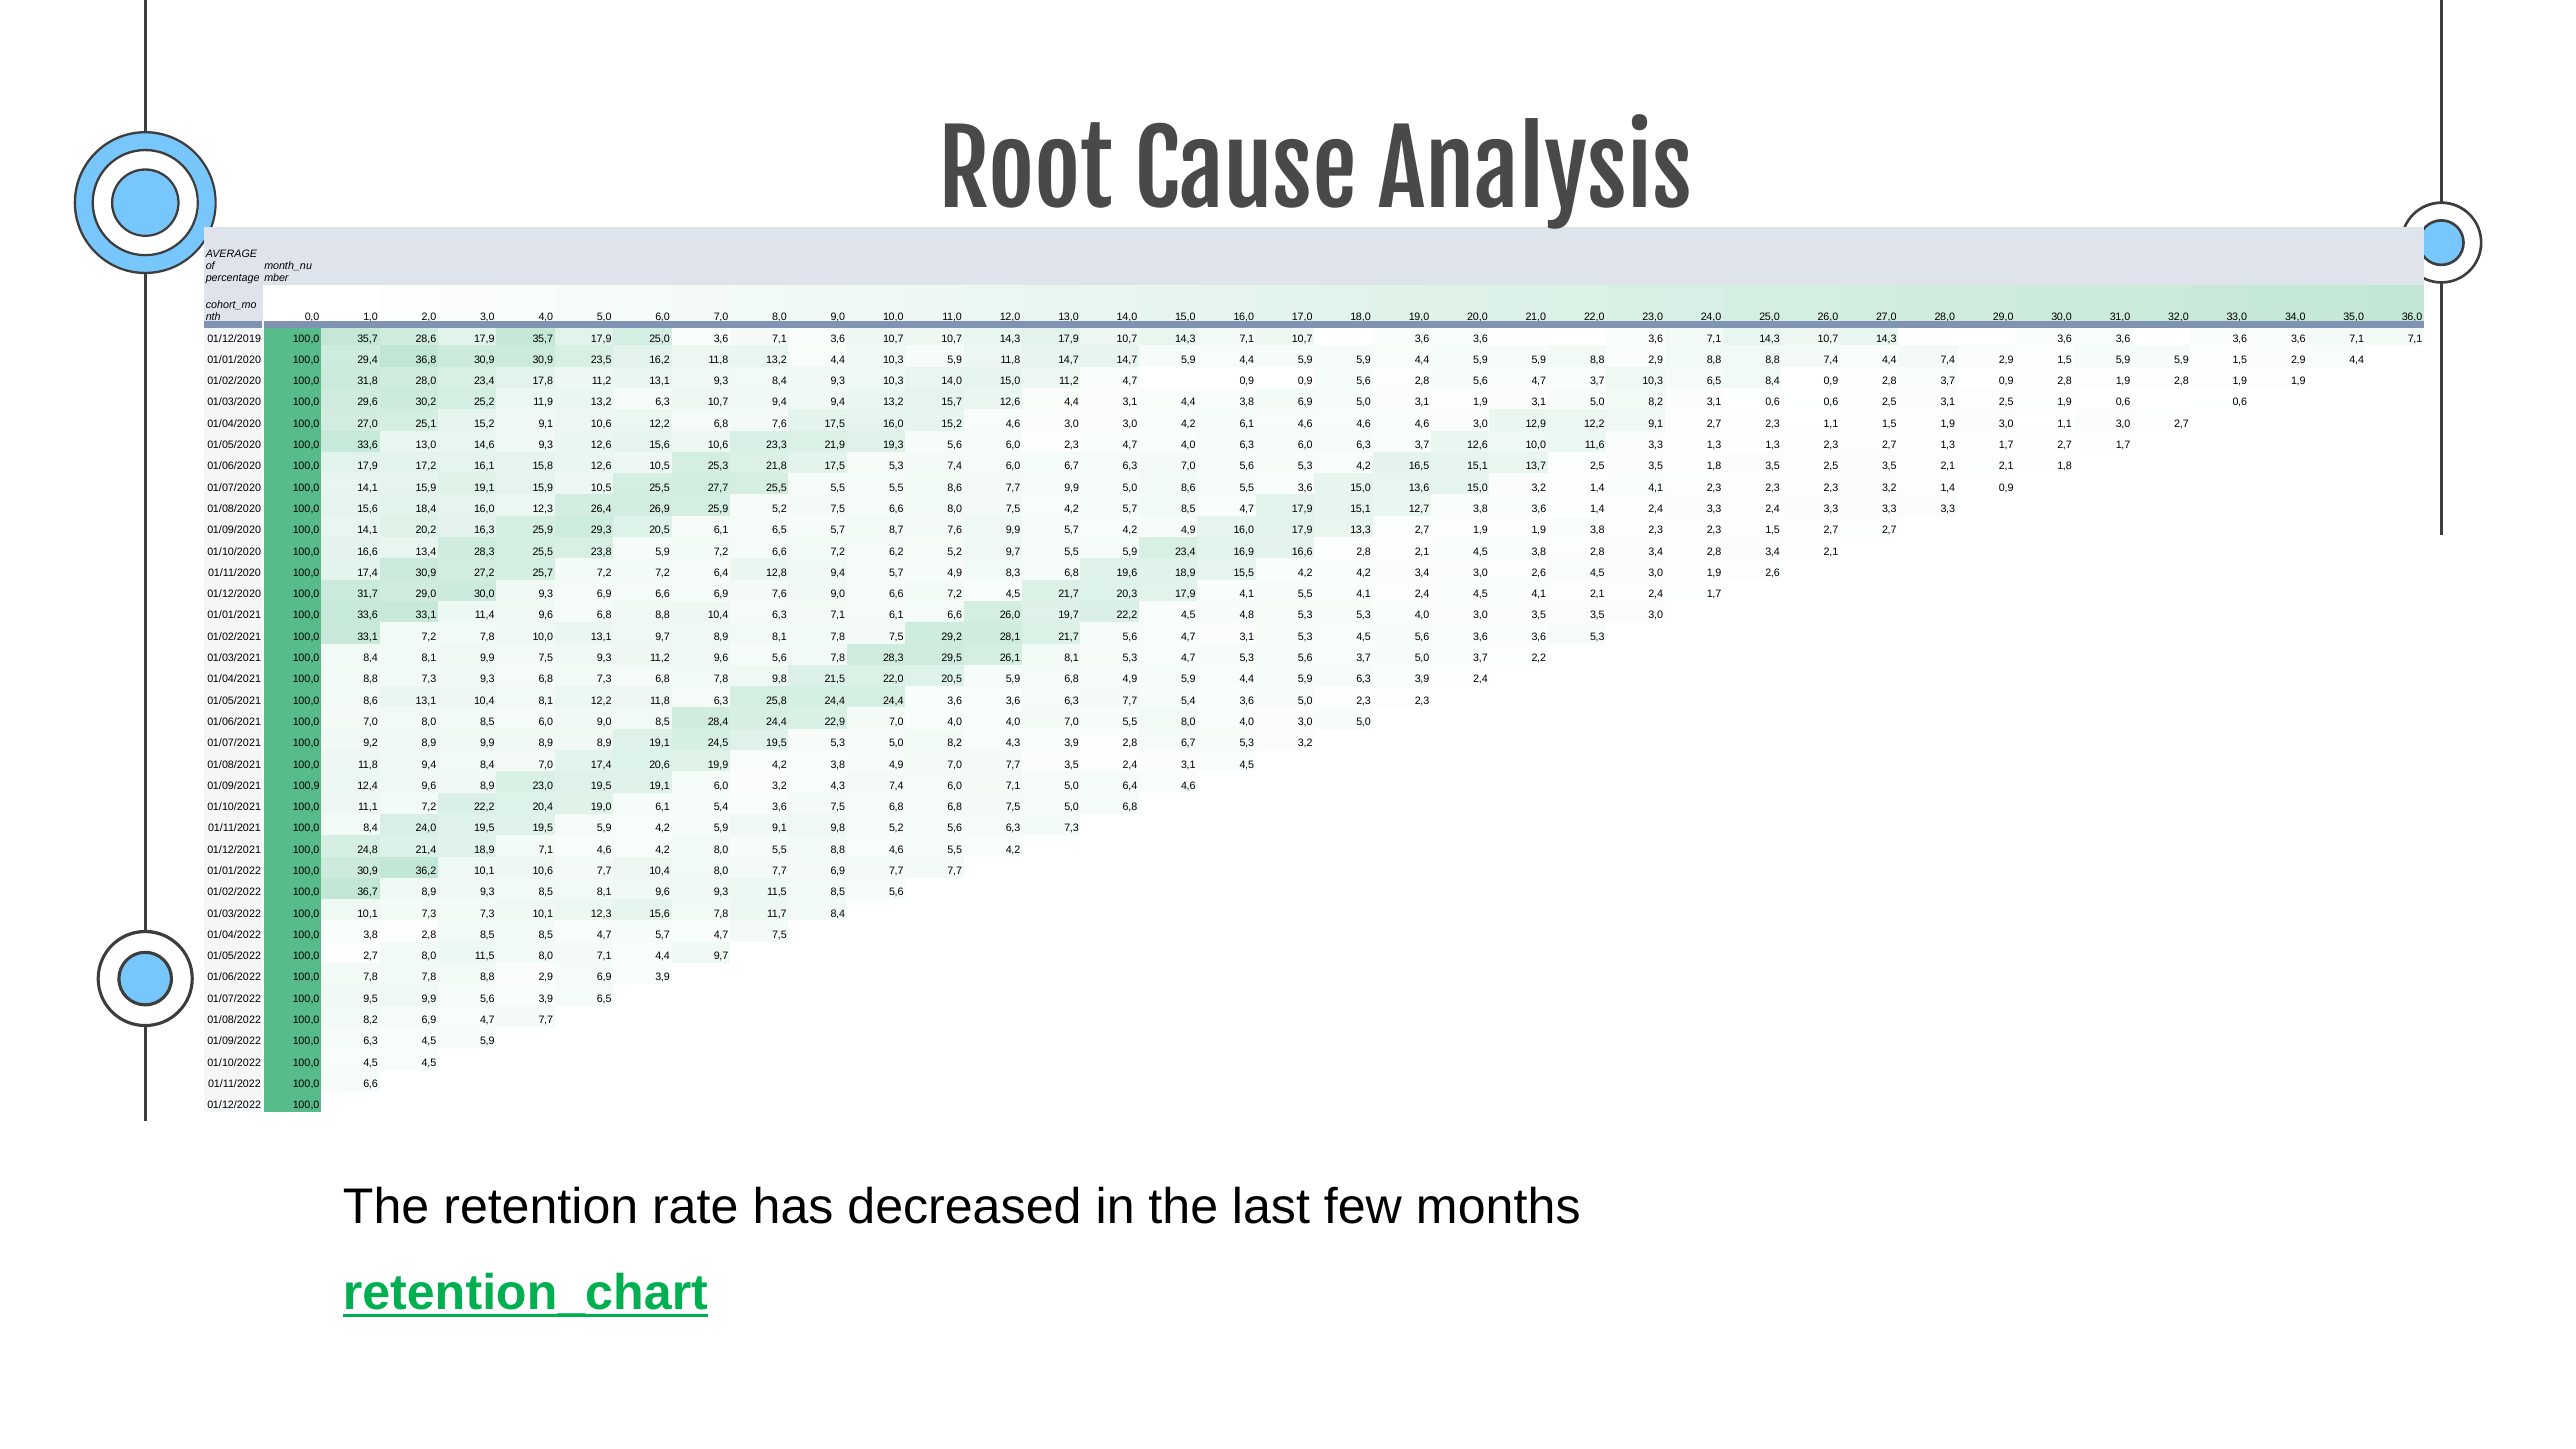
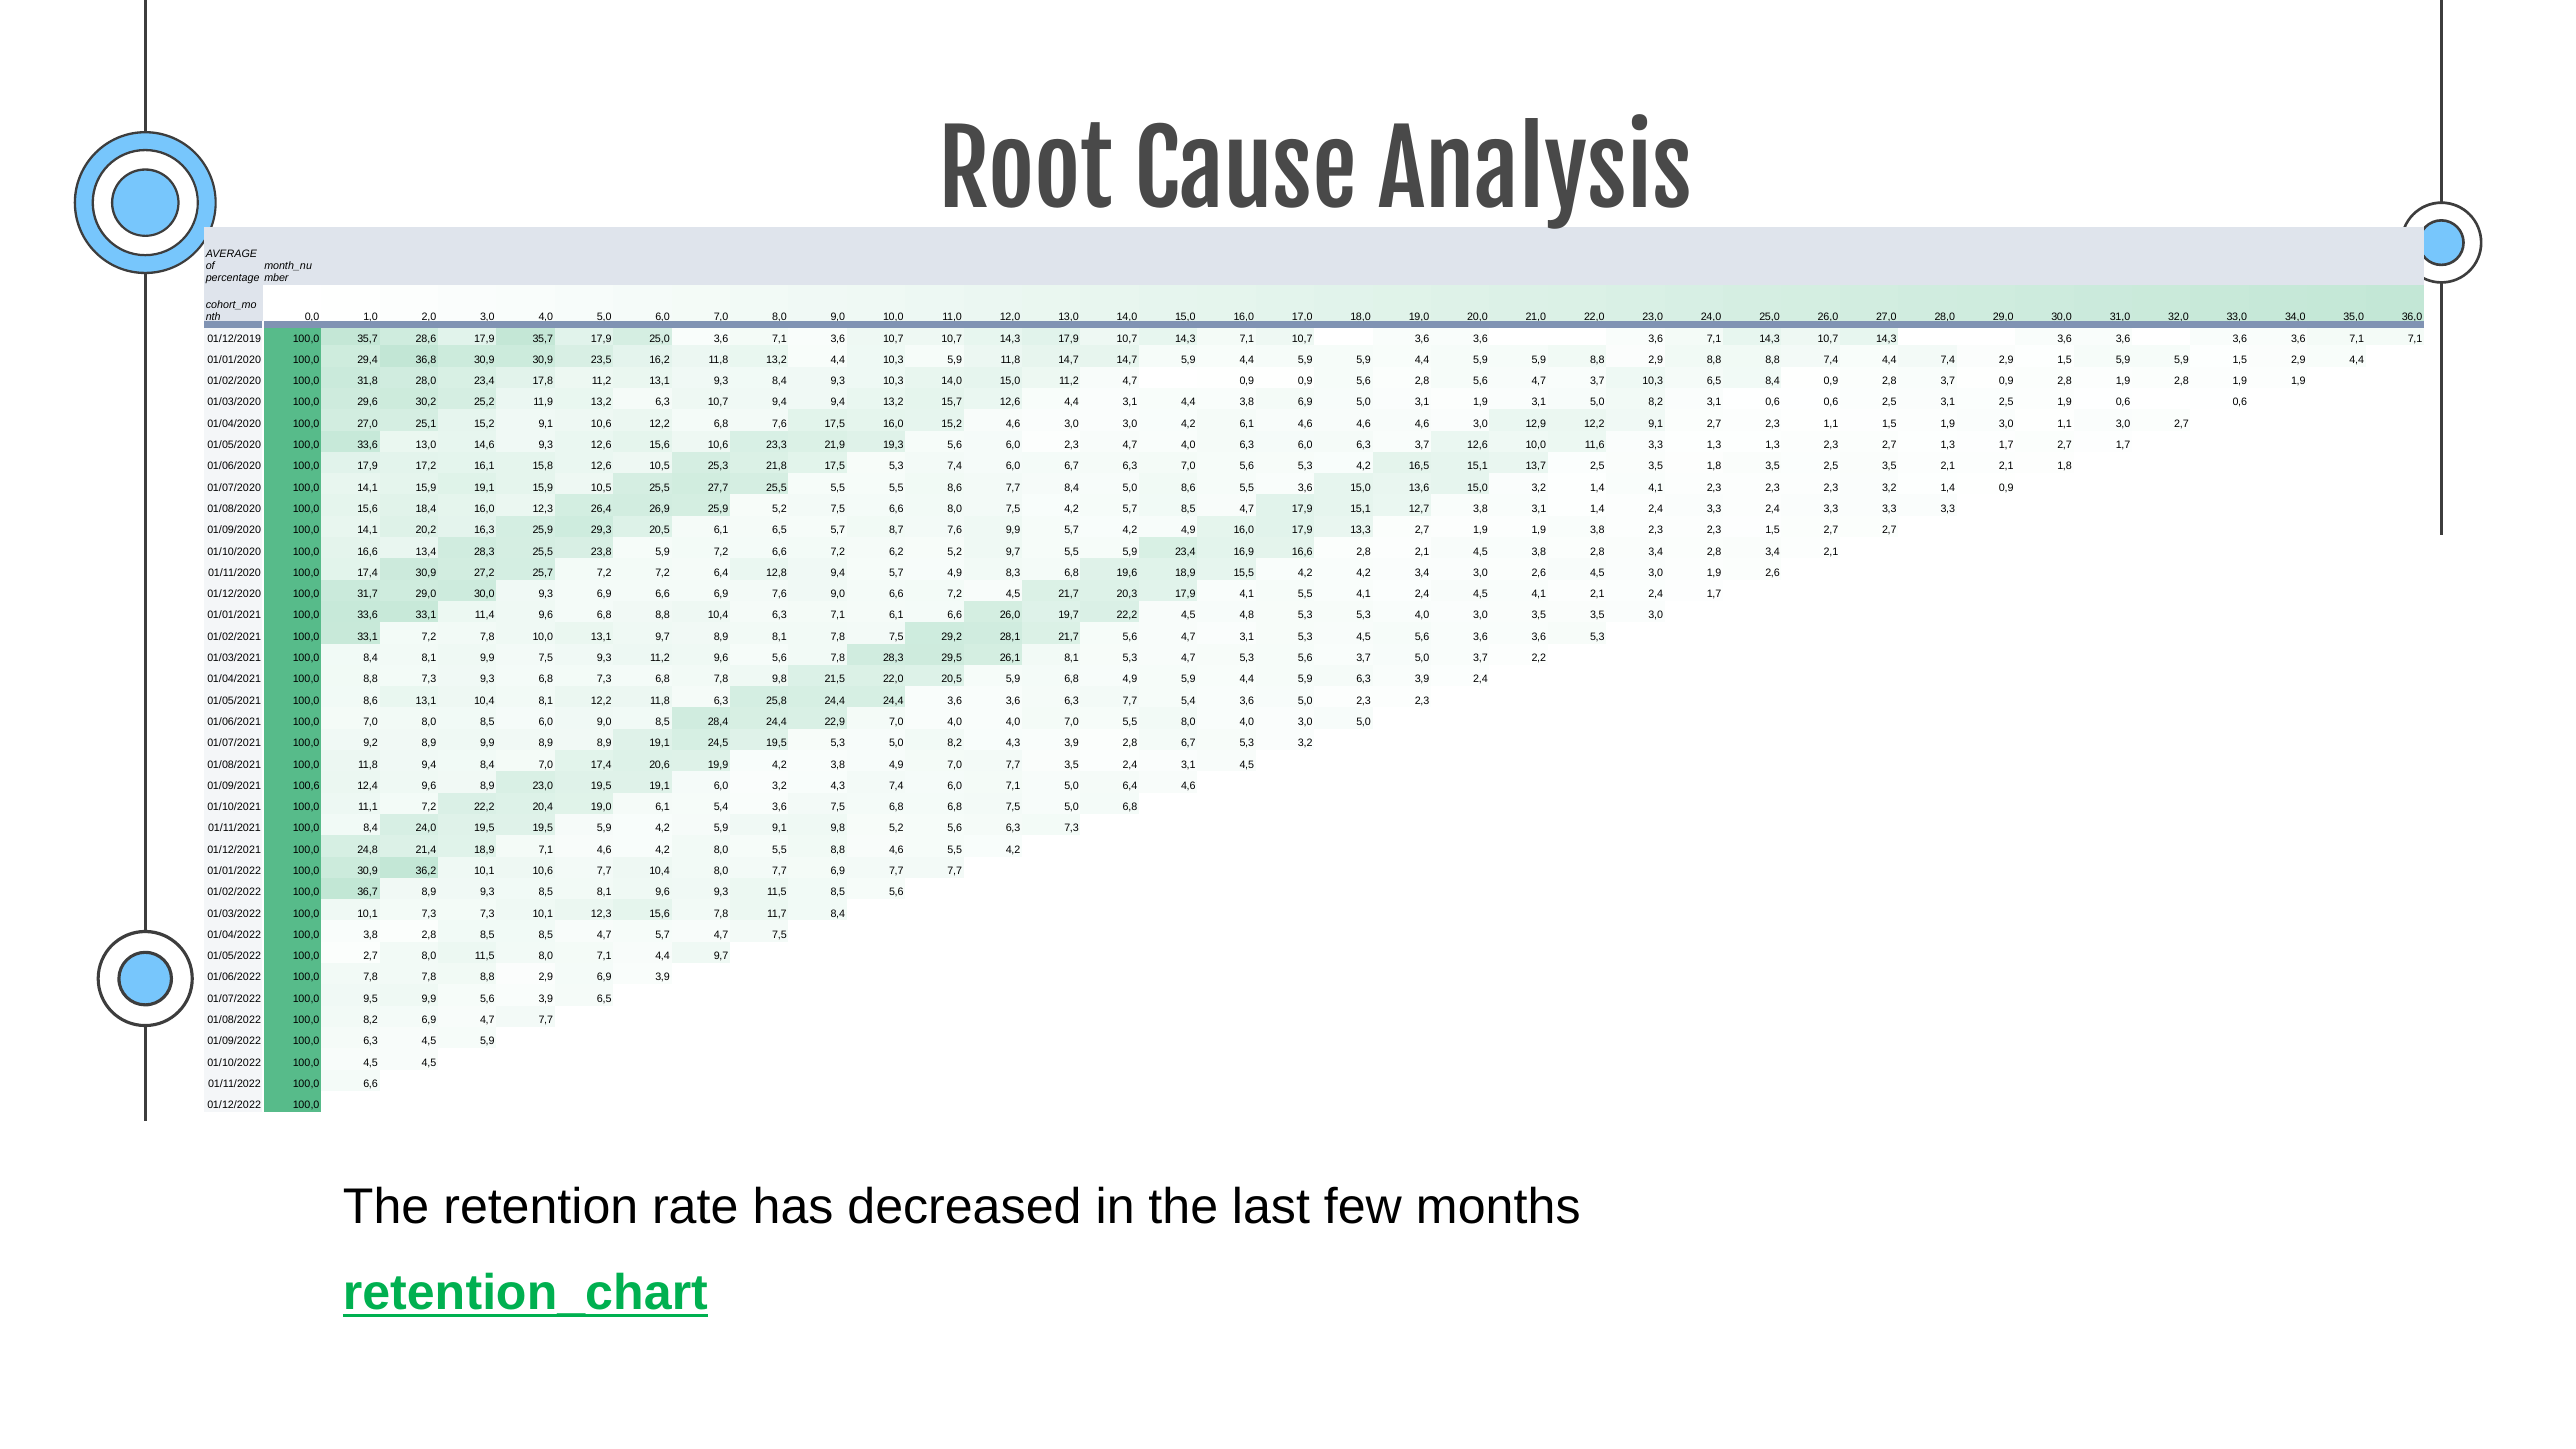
7,7 9,9: 9,9 -> 8,4 (1072, 488)
3,8 3,6: 3,6 -> 3,1 (1539, 509)
100,9: 100,9 -> 100,6 (306, 786)
